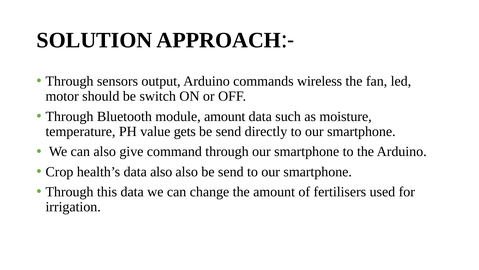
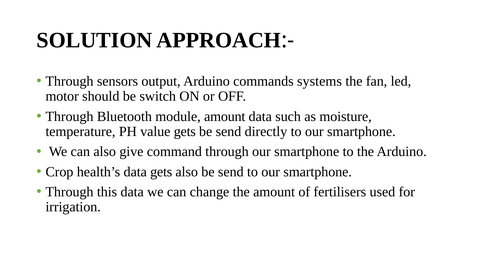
wireless: wireless -> systems (319, 81)
data also: also -> gets (161, 171)
